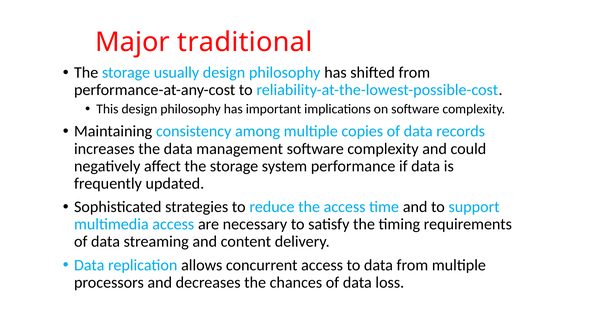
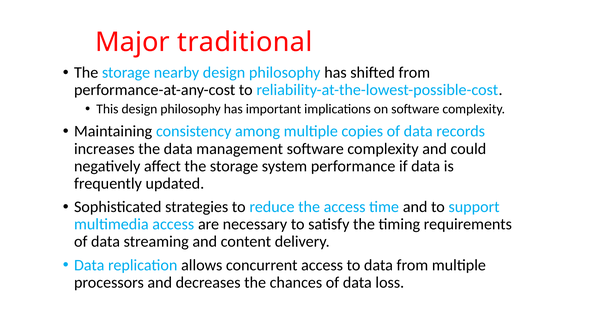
usually: usually -> nearby (176, 73)
